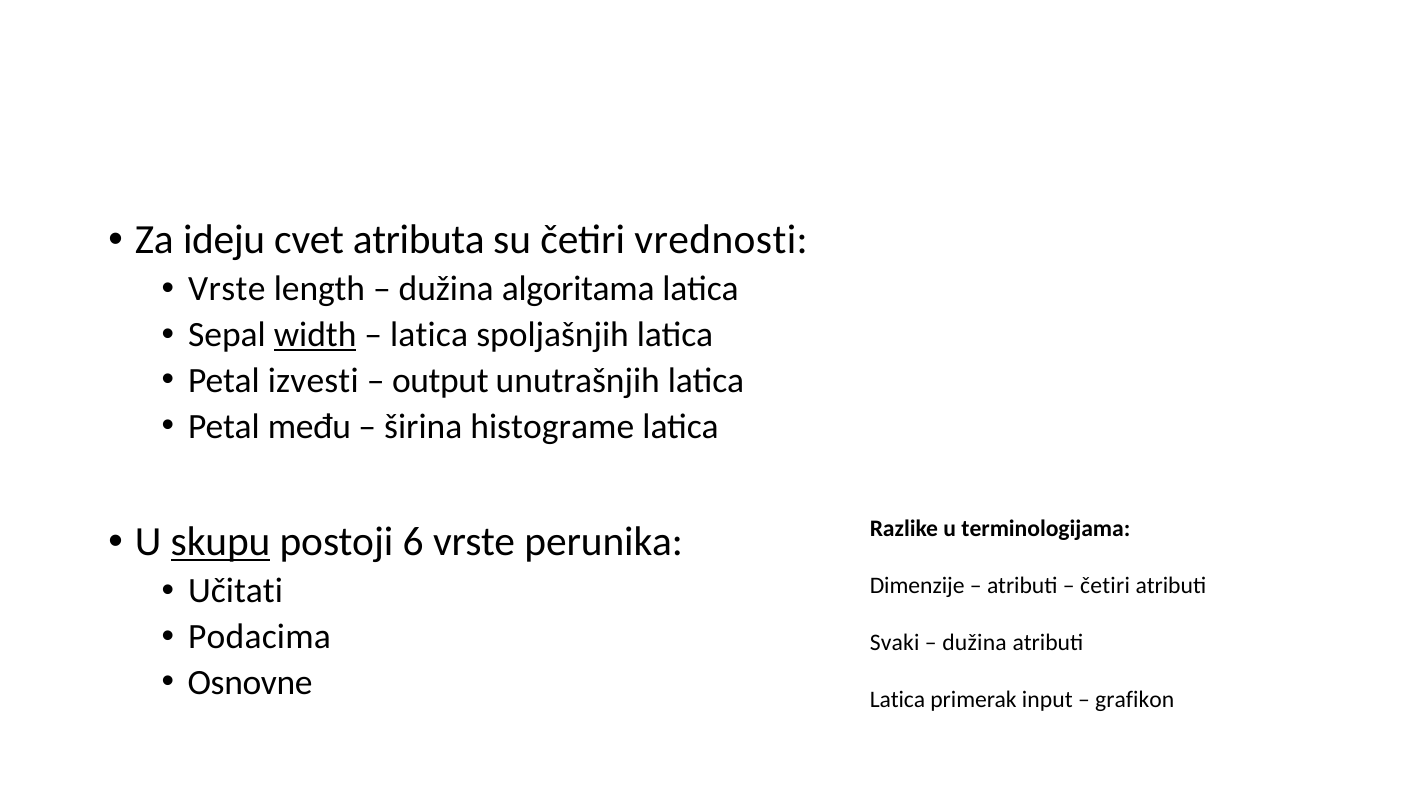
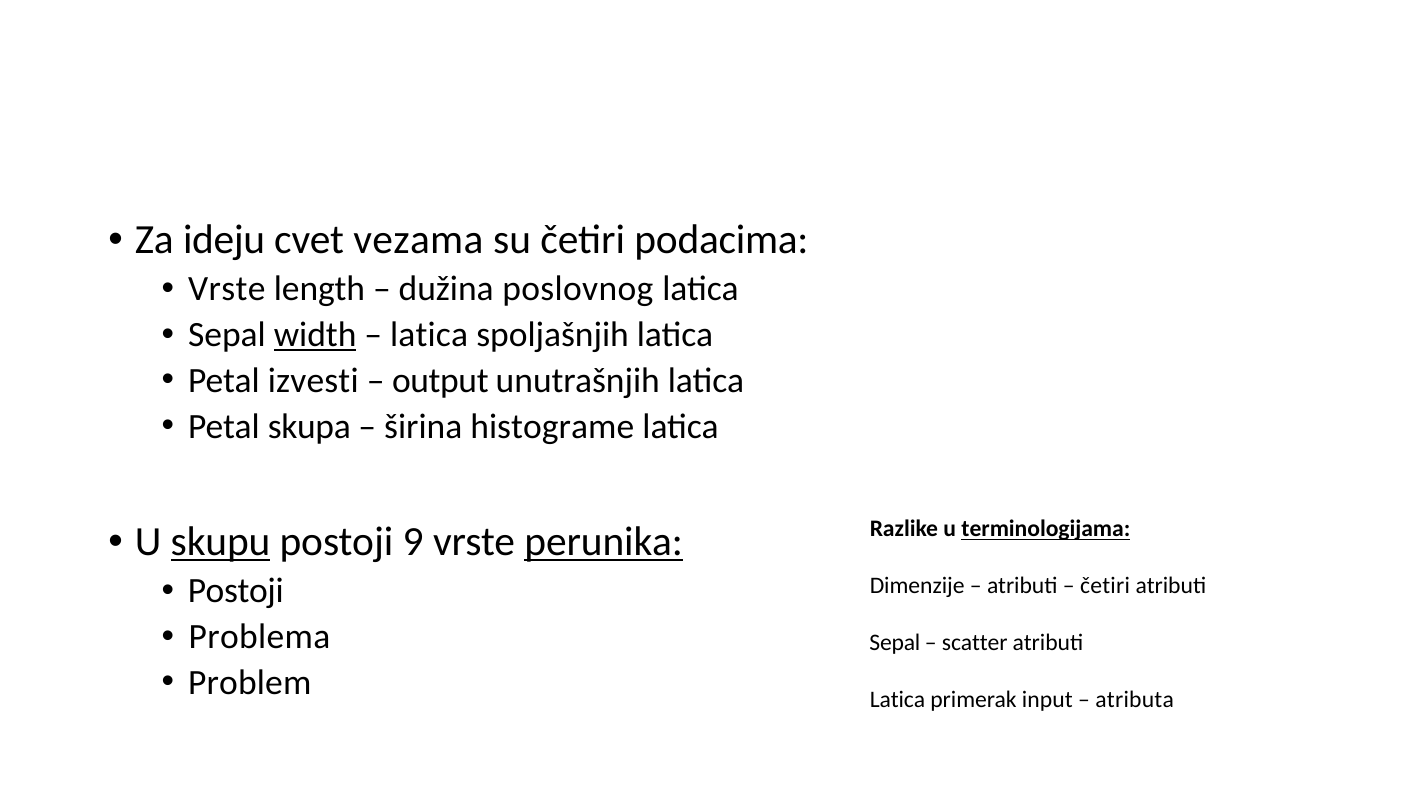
atributa: atributa -> vezama (418, 240)
vrednosti: vrednosti -> podacima (721, 240)
algoritama: algoritama -> poslovnog (578, 289)
među: među -> skupa (309, 426)
terminologijama underline: none -> present (1046, 529)
6: 6 -> 9 (413, 542)
perunika underline: none -> present (604, 542)
Učitati: Učitati -> Postoji (236, 591)
Podacima: Podacima -> Problema (259, 637)
Svaki: Svaki -> Sepal (895, 643)
dužina: dužina -> scatter (975, 643)
Osnovne: Osnovne -> Problem (250, 682)
grafikon: grafikon -> atributa (1135, 699)
